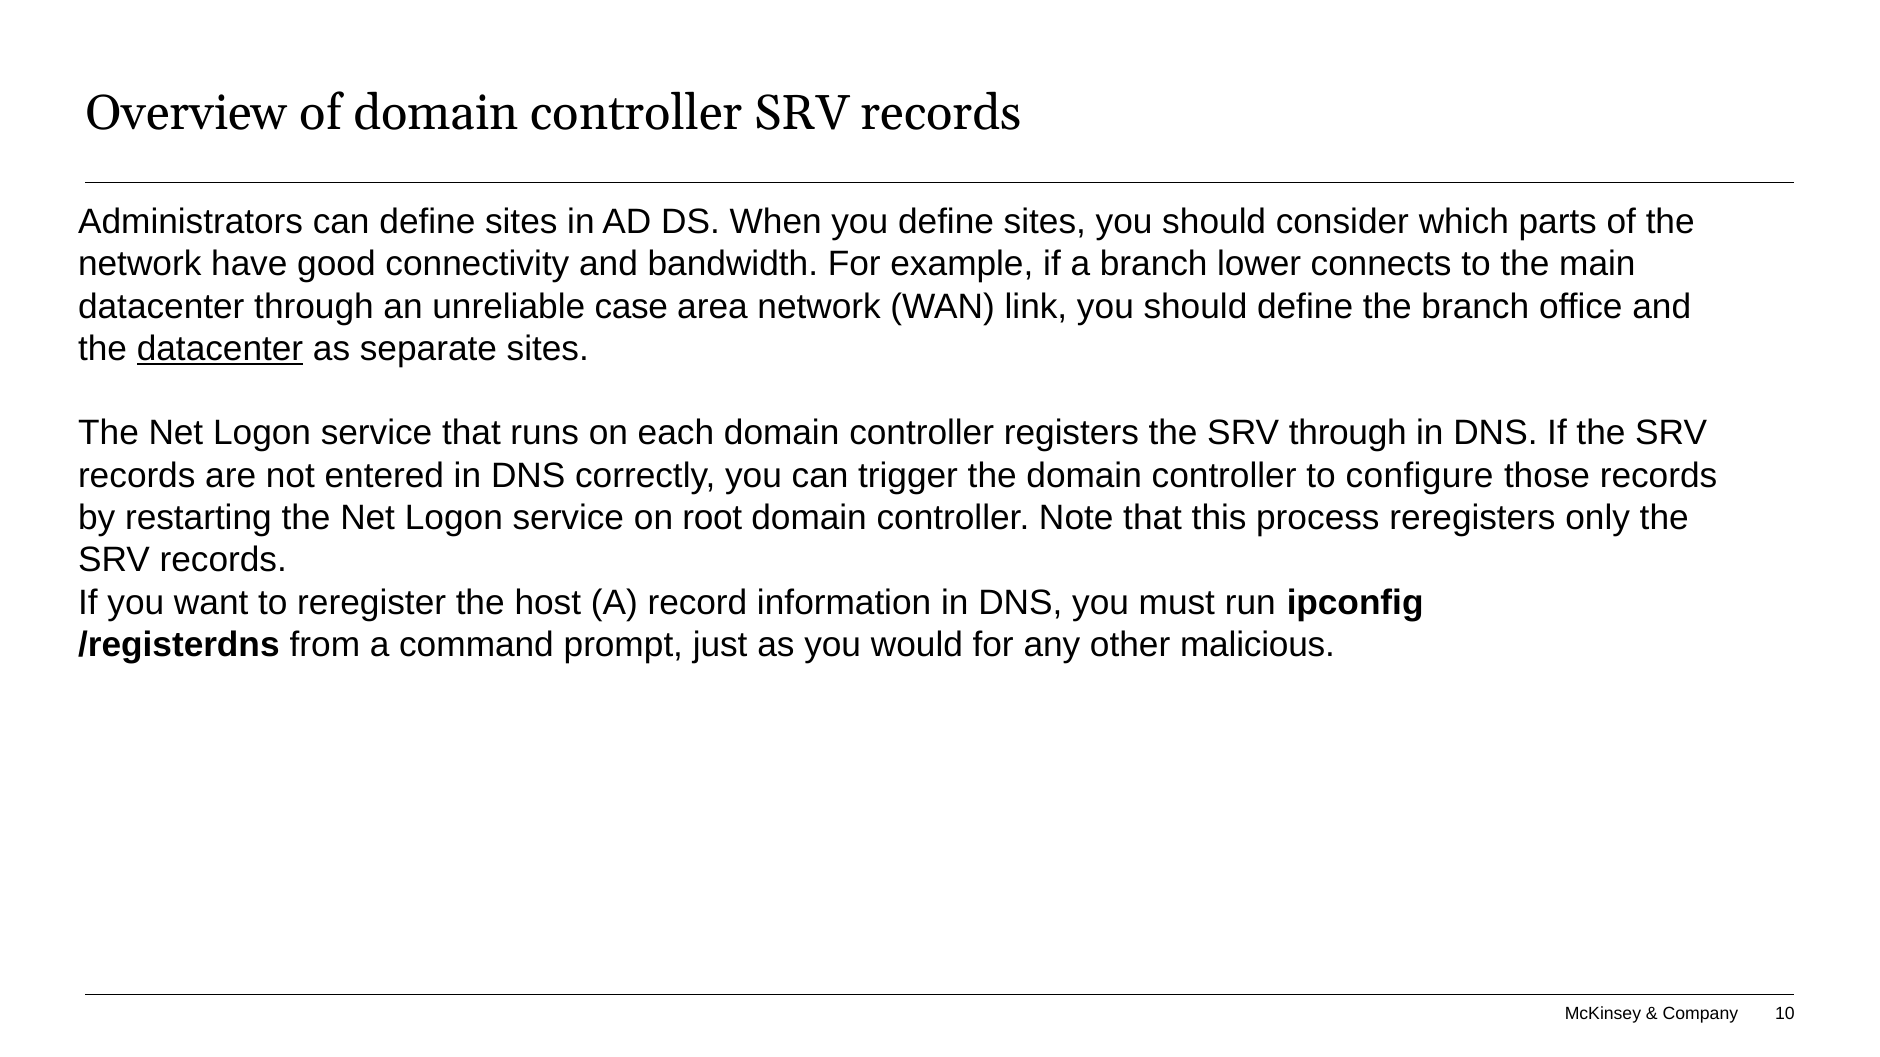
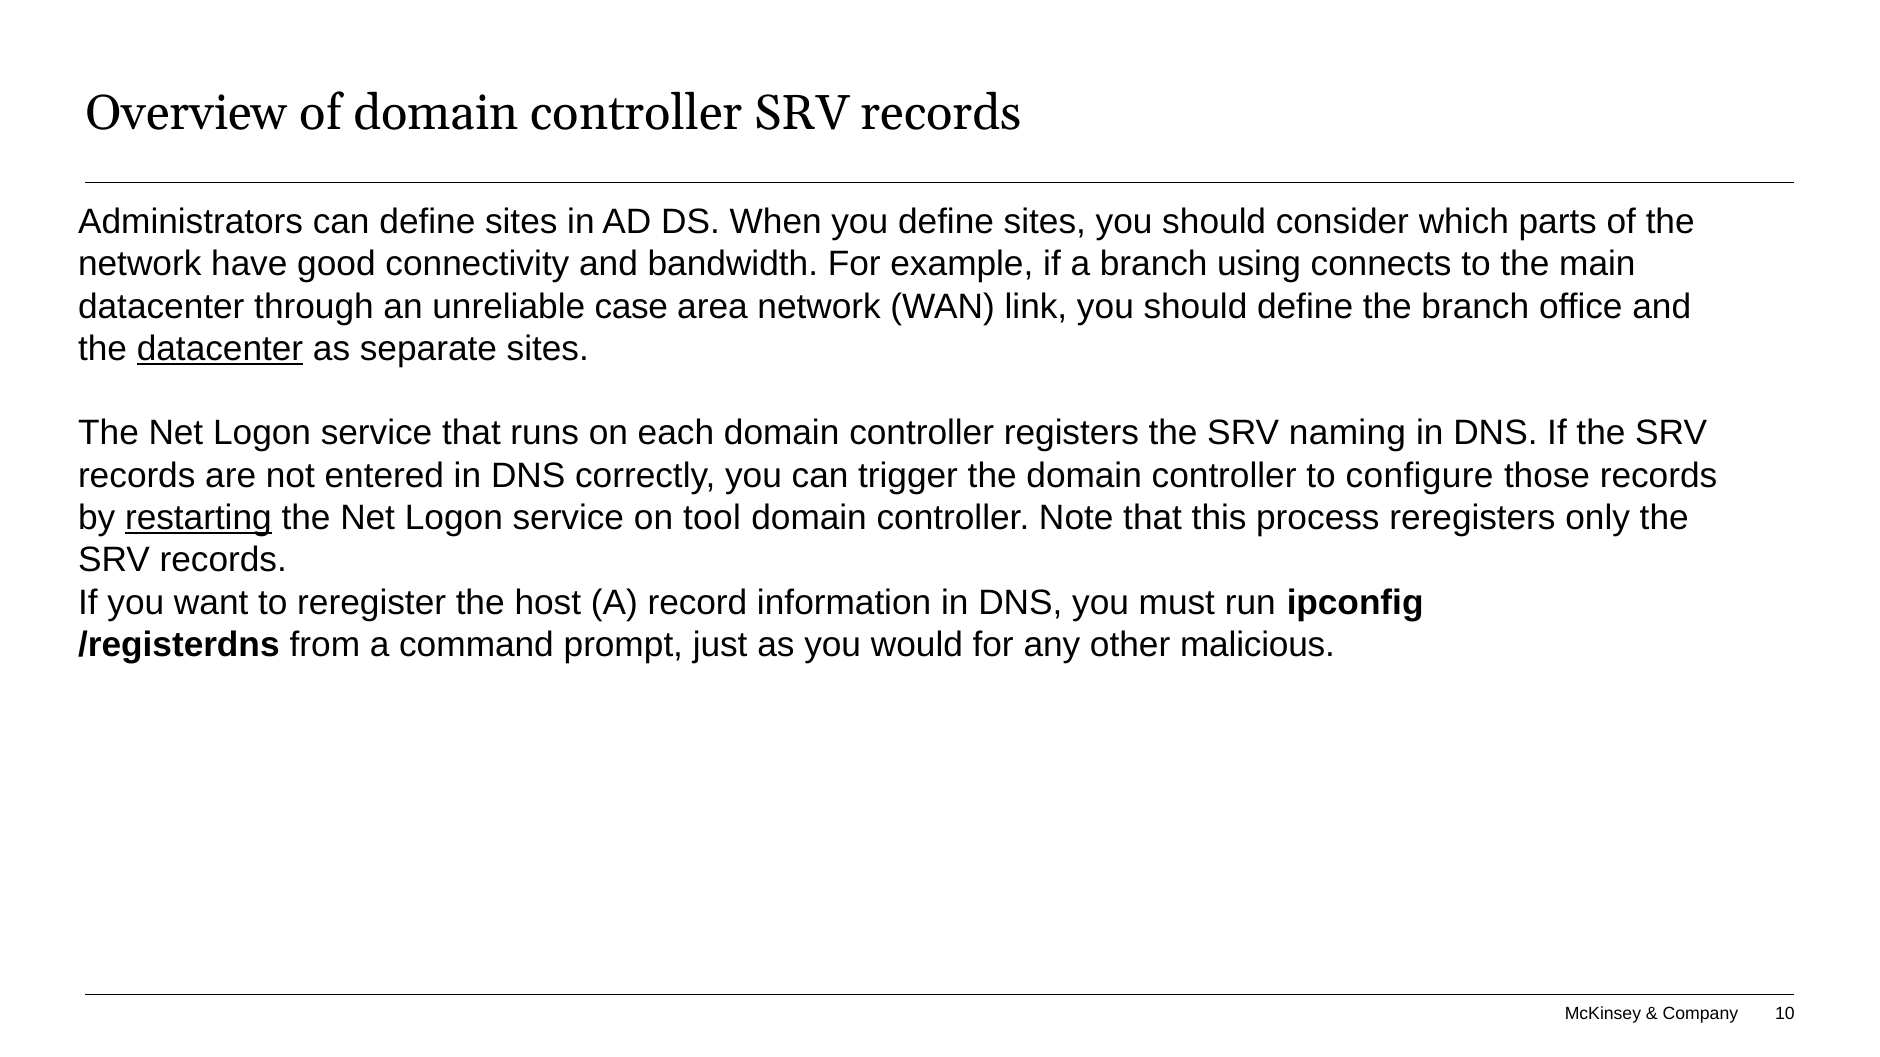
lower: lower -> using (1259, 264)
SRV through: through -> naming (1348, 434)
restarting underline: none -> present (198, 518)
root: root -> tool (712, 518)
